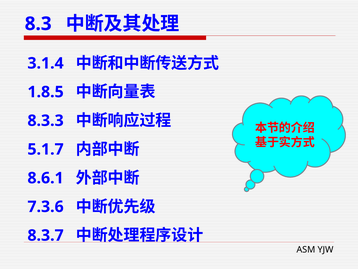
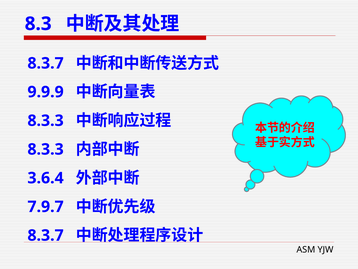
3.1.4: 3.1.4 -> 8.3.7 (46, 63)
1.8.5: 1.8.5 -> 9.9.9 (46, 92)
5.1.7: 5.1.7 -> 8.3.3 (46, 149)
8.6.1: 8.6.1 -> 3.6.4 (46, 178)
7.3.6: 7.3.6 -> 7.9.7 (46, 206)
